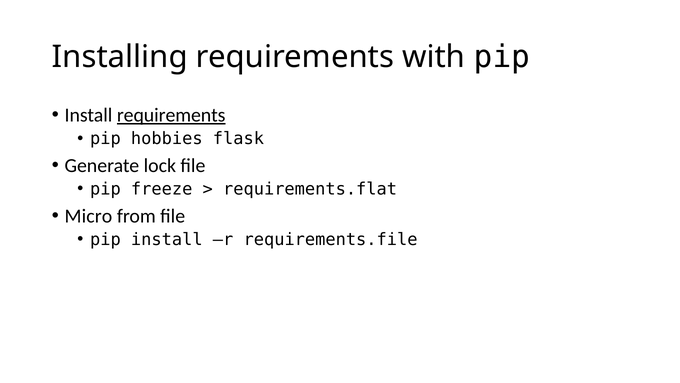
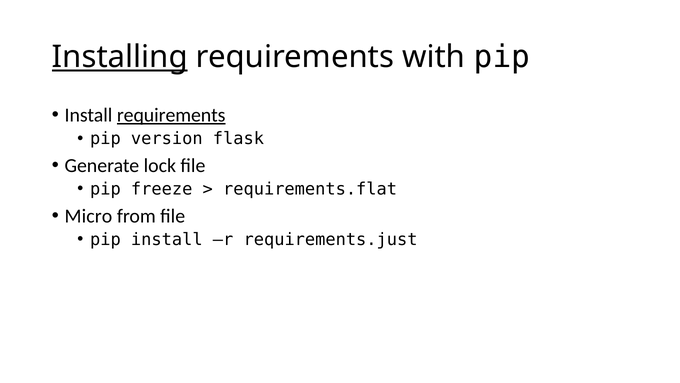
Installing underline: none -> present (120, 57)
hobbies: hobbies -> version (167, 138)
requirements.file: requirements.file -> requirements.just (331, 239)
